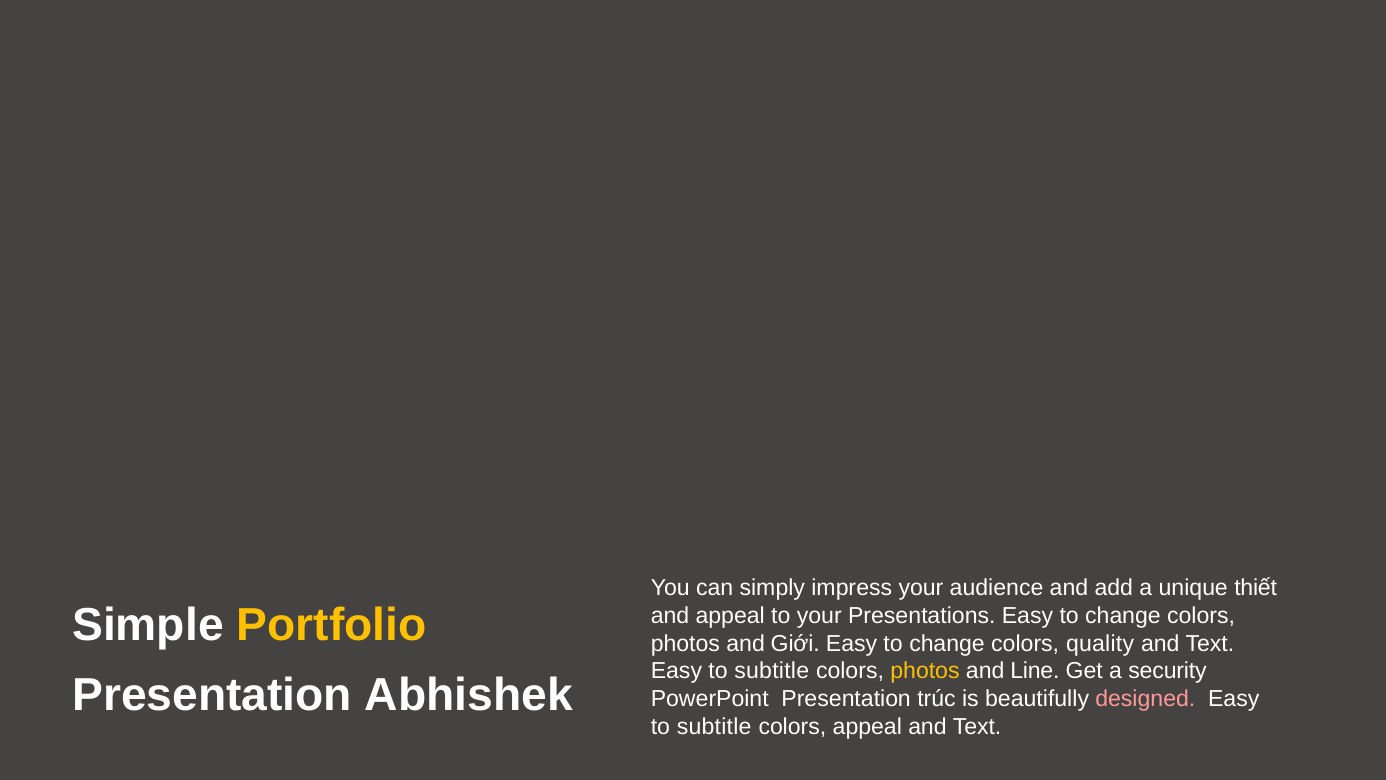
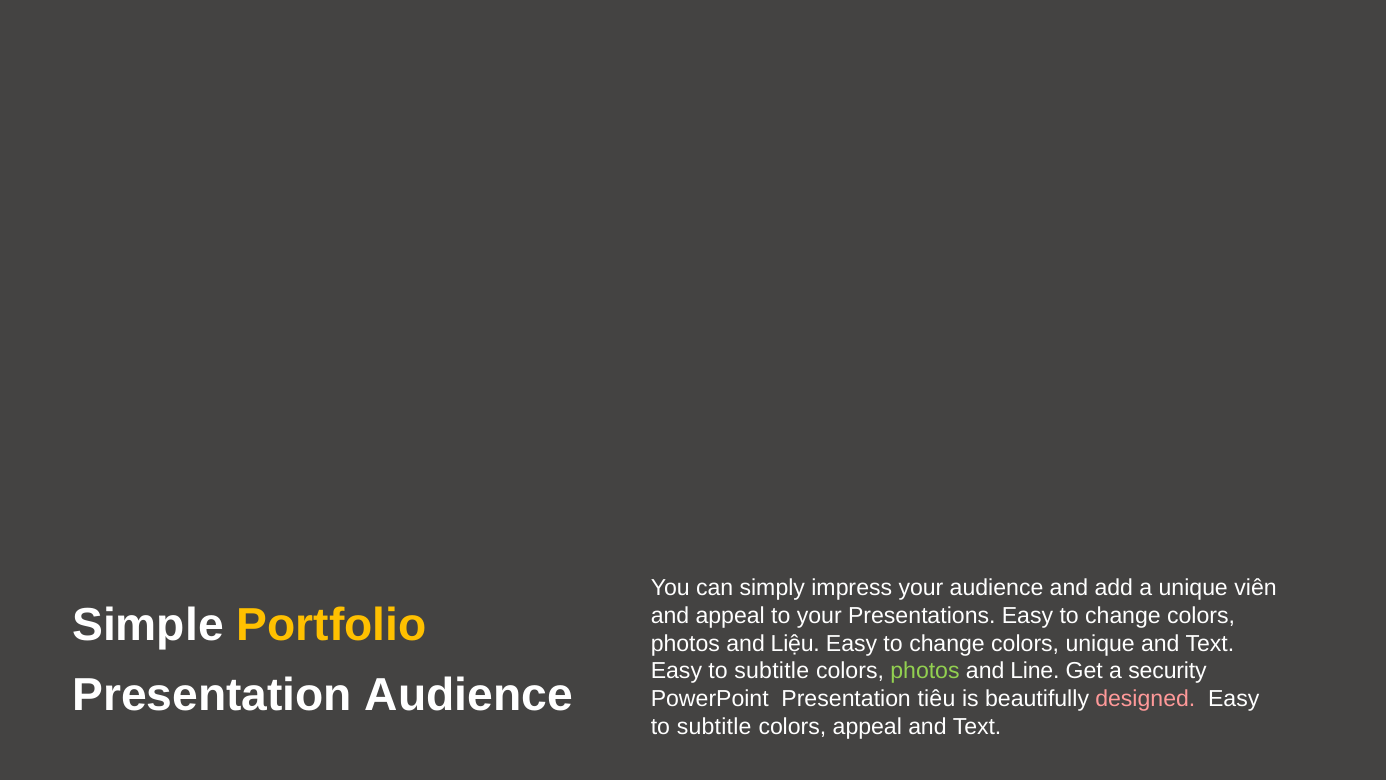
thiết: thiết -> viên (1256, 588)
Giới: Giới -> Liệu (795, 643)
colors quality: quality -> unique (1100, 643)
photos colour: yellow -> light green (925, 671)
Presentation Abhishek: Abhishek -> Audience (469, 695)
trúc: trúc -> tiêu (936, 699)
